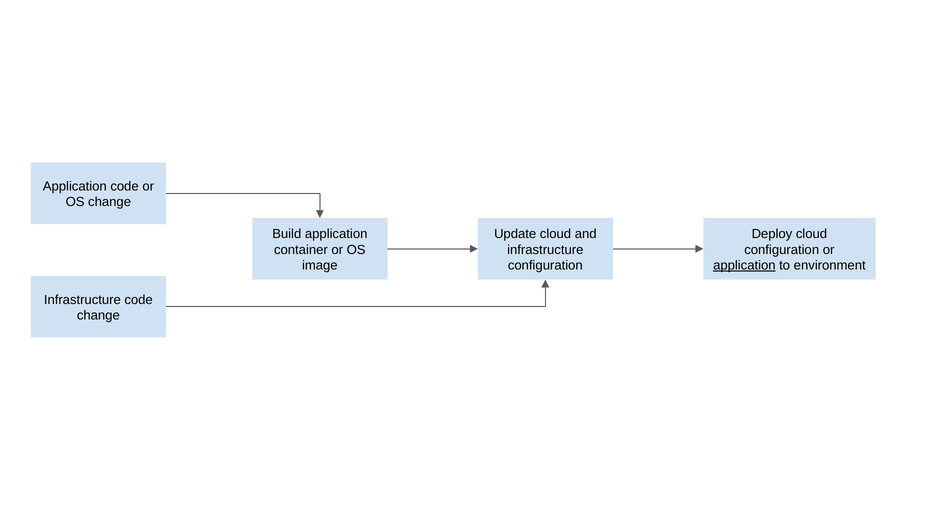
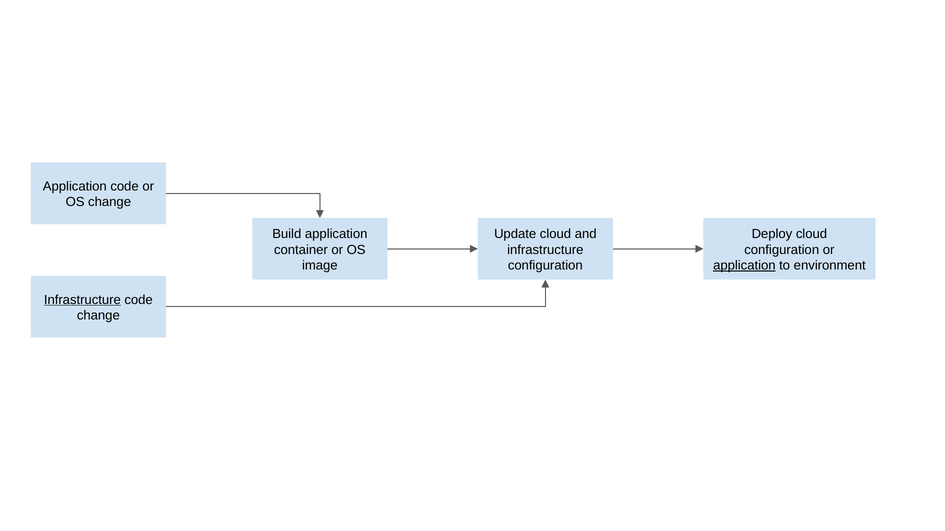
Infrastructure underline: none -> present (82, 300)
